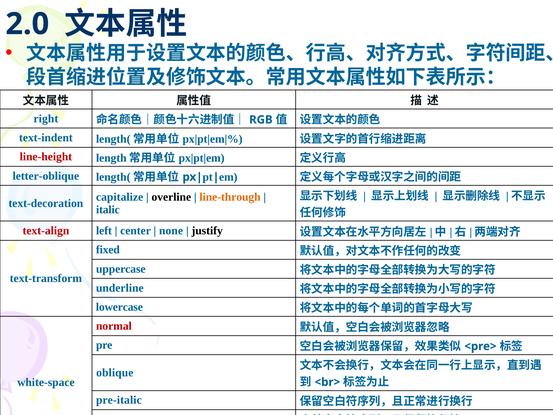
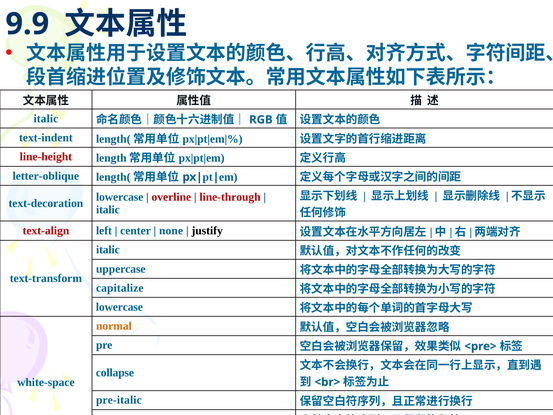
2.0: 2.0 -> 9.9 (27, 24)
right: right -> italic (46, 119)
capitalize: capitalize -> lowercase (120, 197)
overline colour: black -> red (171, 197)
line-through colour: orange -> red (230, 197)
fixed: fixed -> italic (108, 250)
underline: underline -> capitalize (120, 288)
normal colour: red -> orange (114, 326)
oblique: oblique -> collapse (115, 372)
